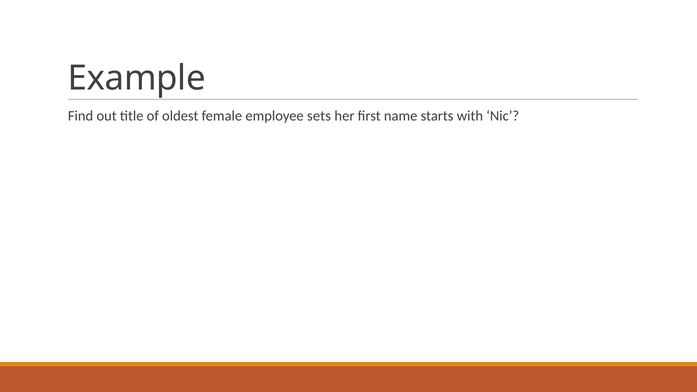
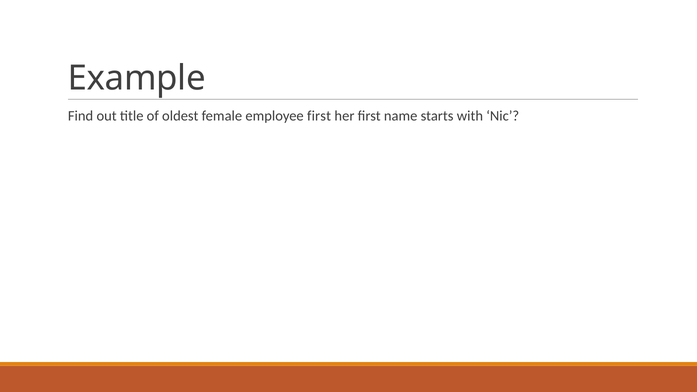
employee sets: sets -> first (319, 116)
